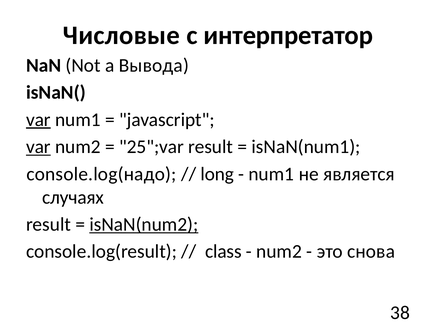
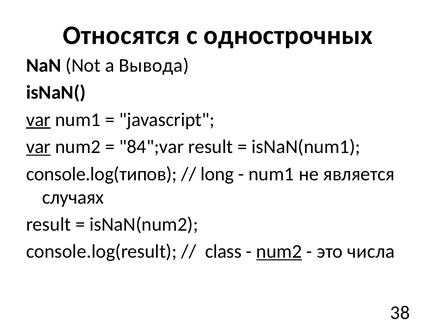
Числовые: Числовые -> Относятся (121, 35)
интерпретатор: интерпретатор -> однострочных (288, 35)
25";var: 25";var -> 84";var (151, 147)
console.log(надо: console.log(надо -> console.log(типов (102, 174)
isNaN(num2 underline: present -> none (144, 224)
num2 underline: none -> present (279, 252)
снова: снова -> числа (371, 252)
